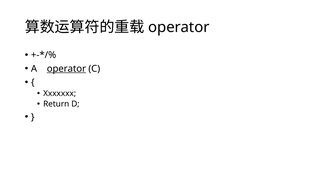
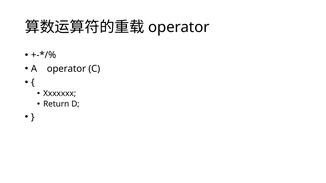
operator underline: present -> none (66, 69)
